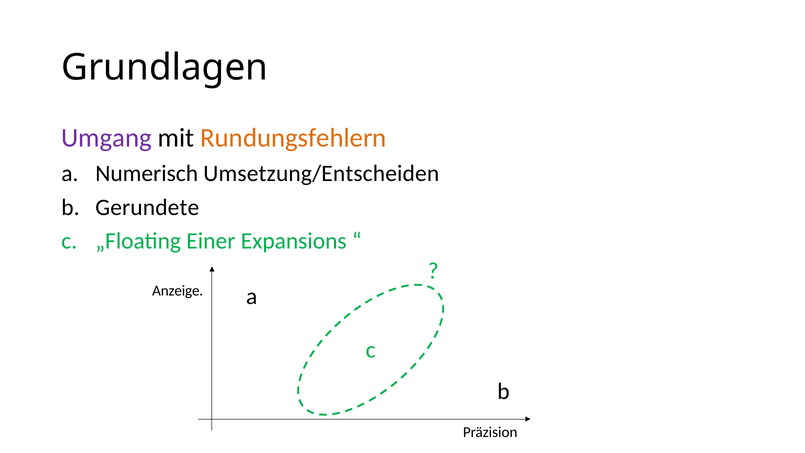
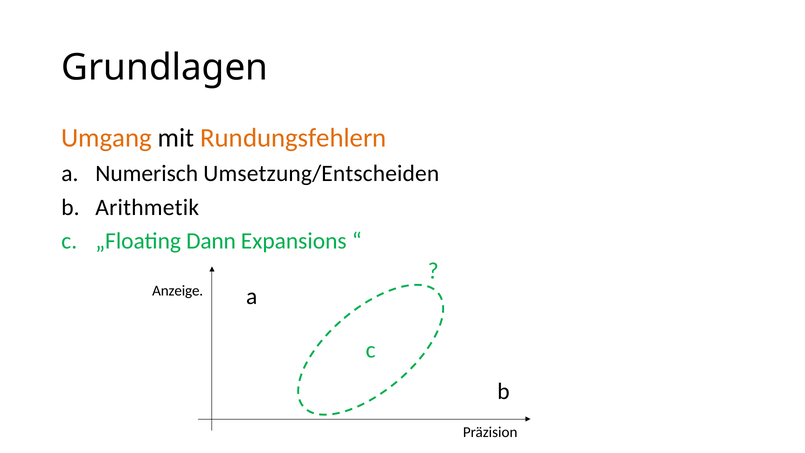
Umgang colour: purple -> orange (107, 138)
Gerundete: Gerundete -> Arithmetik (147, 207)
Einer: Einer -> Dann (211, 241)
